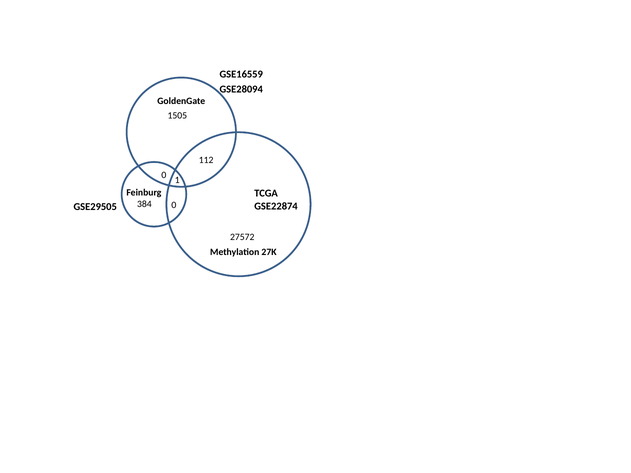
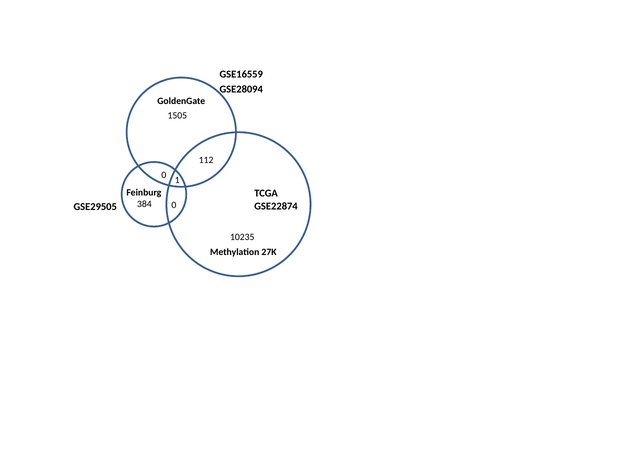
27572: 27572 -> 10235 (242, 237)
